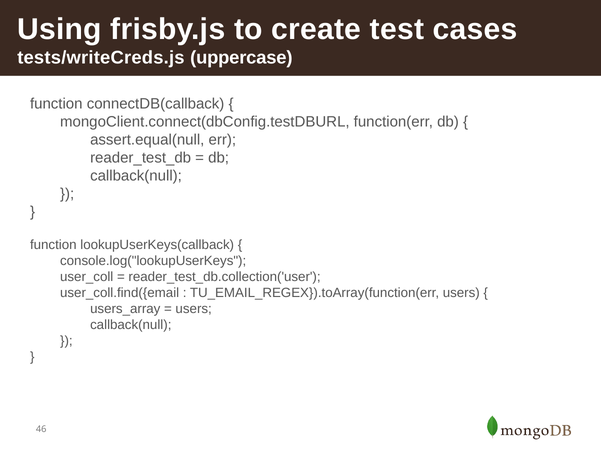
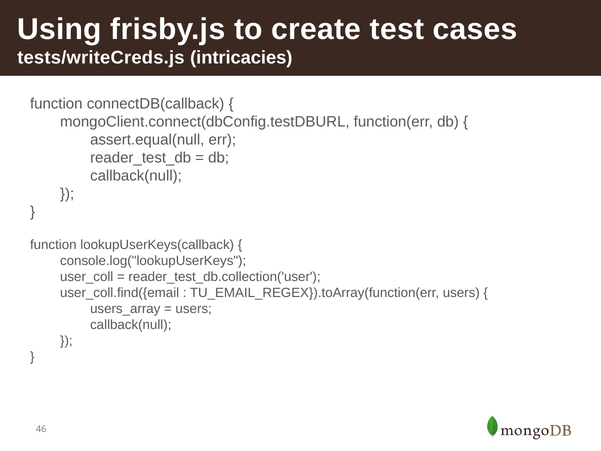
uppercase: uppercase -> intricacies (241, 57)
